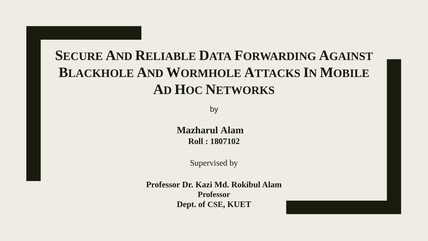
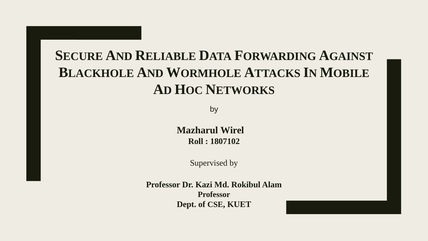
Mazharul Alam: Alam -> Wirel (232, 130)
